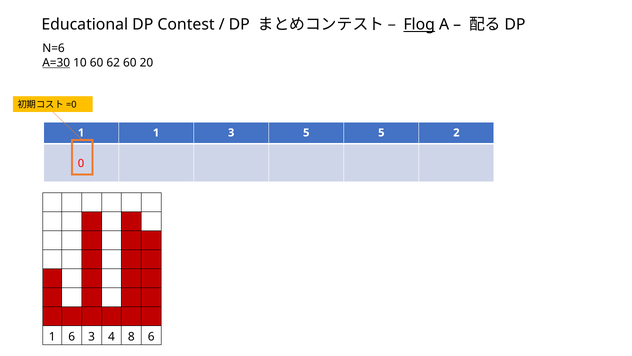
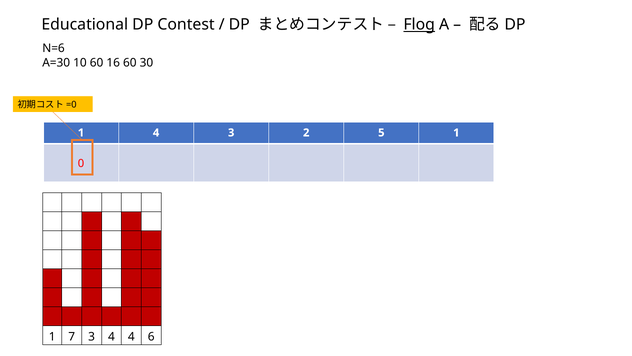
A=30 underline: present -> none (56, 63)
62: 62 -> 16 (113, 63)
20: 20 -> 30 (146, 63)
1: 1 -> 4 (156, 133)
3 5: 5 -> 2 (306, 133)
5 2: 2 -> 1 (456, 133)
1 6: 6 -> 7 (72, 336)
4 8: 8 -> 4 (131, 336)
